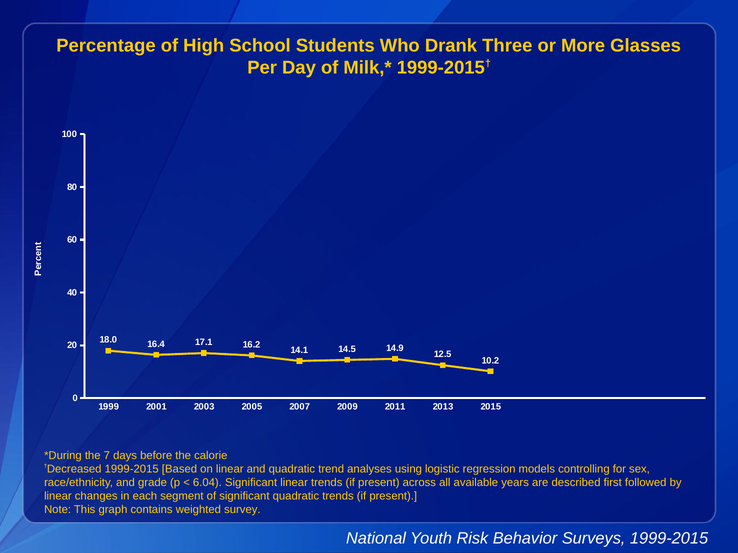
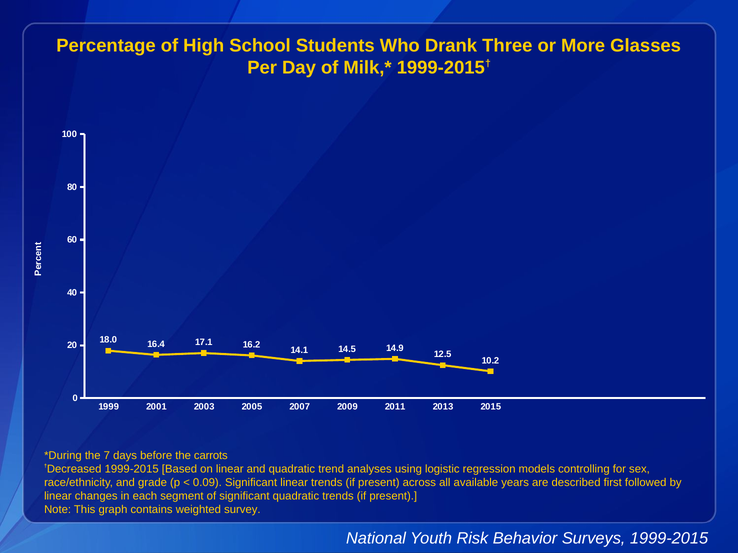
calorie: calorie -> carrots (211, 456)
6.04: 6.04 -> 0.09 (207, 483)
